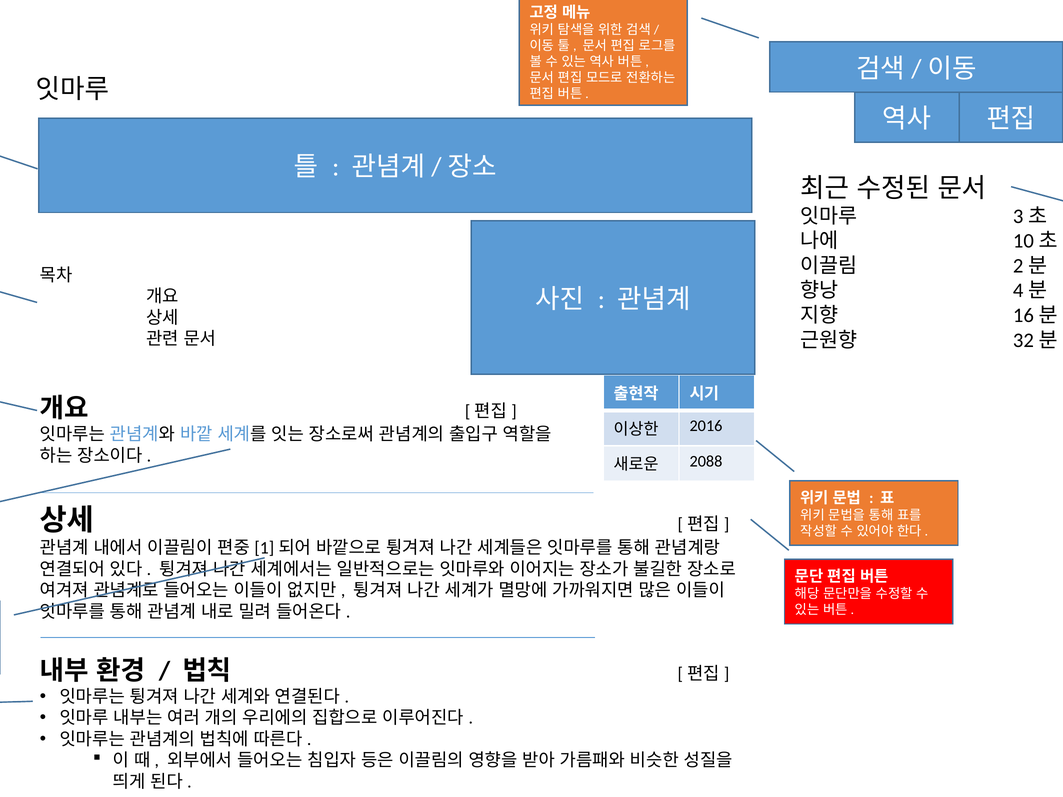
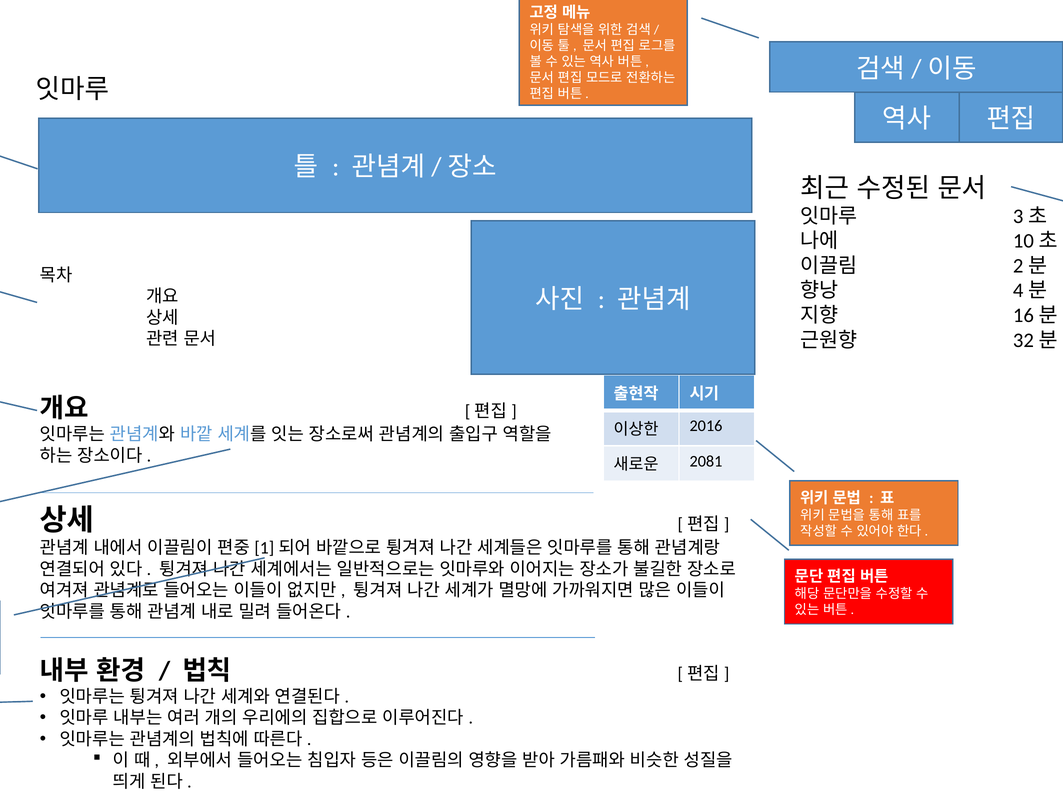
2088: 2088 -> 2081 (706, 461)
